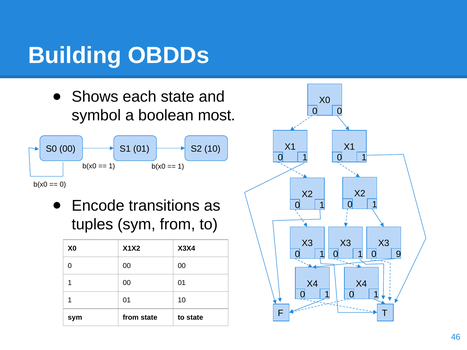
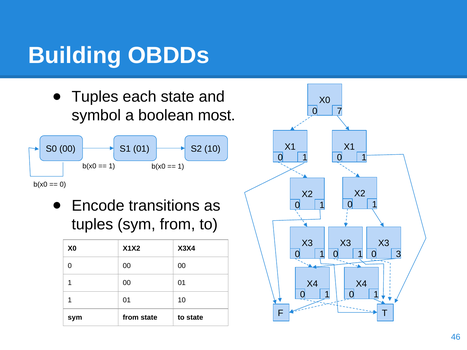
Shows: Shows -> Tuples (95, 97)
0 0: 0 -> 7 (339, 111)
9: 9 -> 3 (399, 254)
